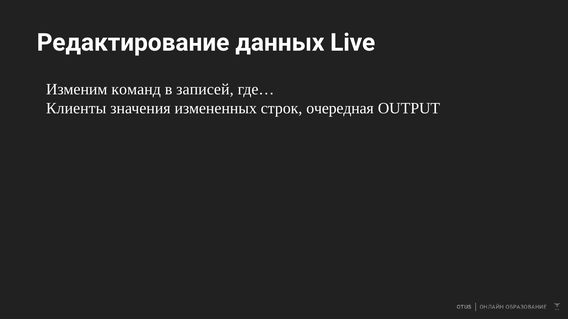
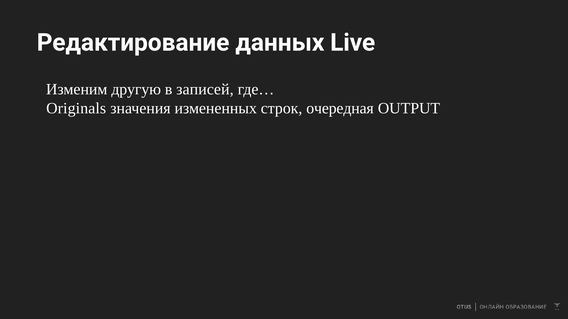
команд: команд -> другую (136, 90)
Клиенты: Клиенты -> Originals (76, 108)
